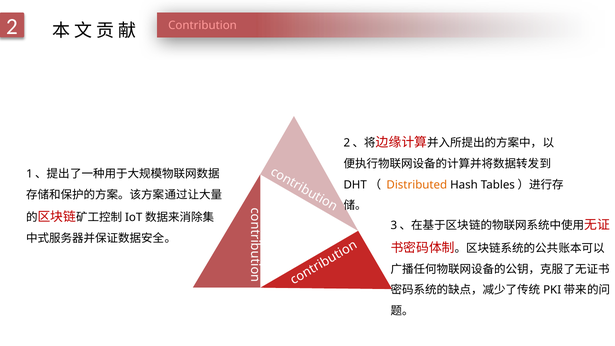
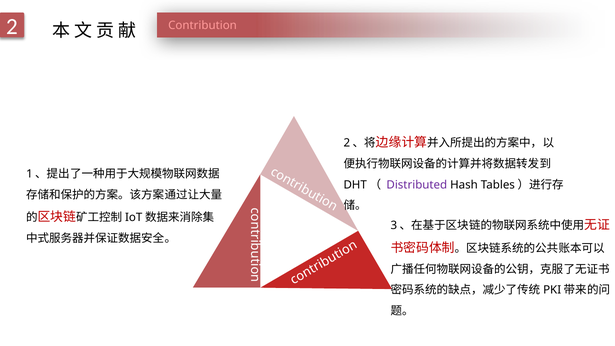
Distributed colour: orange -> purple (417, 185)
